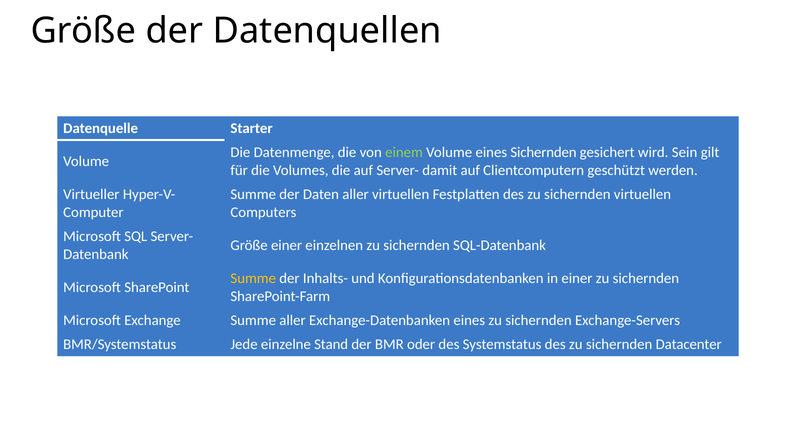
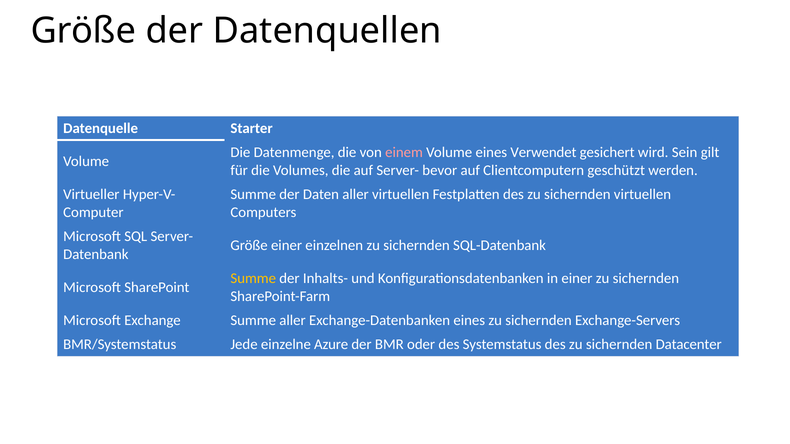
einem colour: light green -> pink (404, 152)
eines Sichernden: Sichernden -> Verwendet (543, 152)
damit: damit -> bevor (440, 170)
Stand: Stand -> Azure (331, 345)
